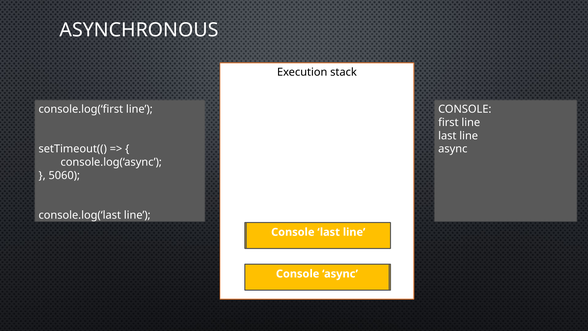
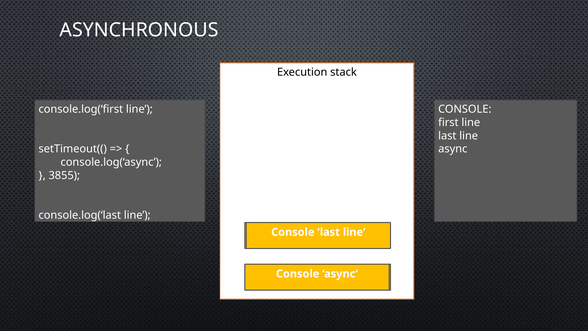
5060: 5060 -> 3855 (64, 175)
